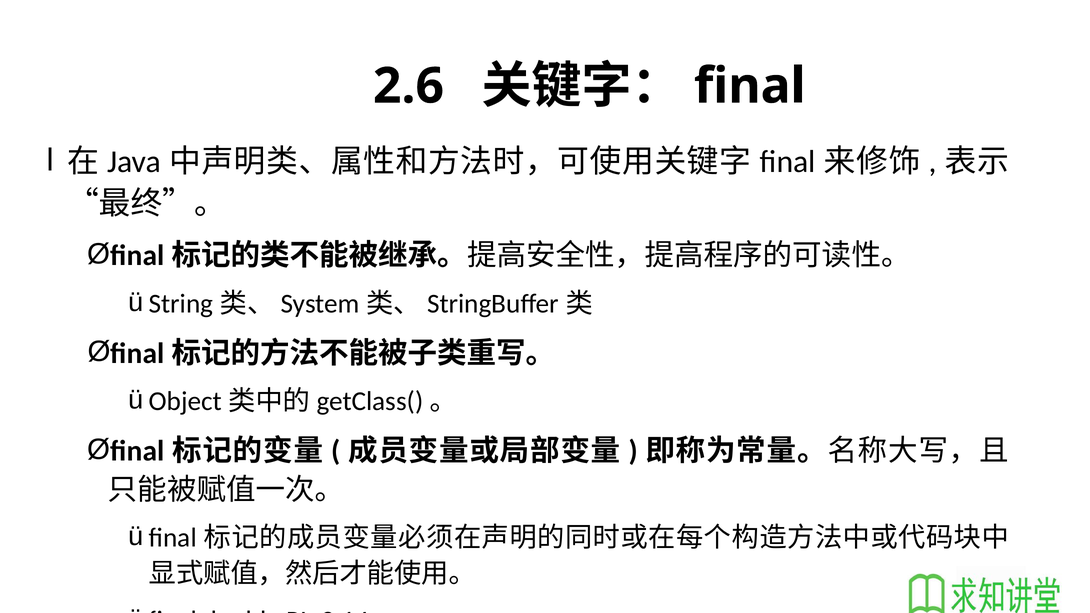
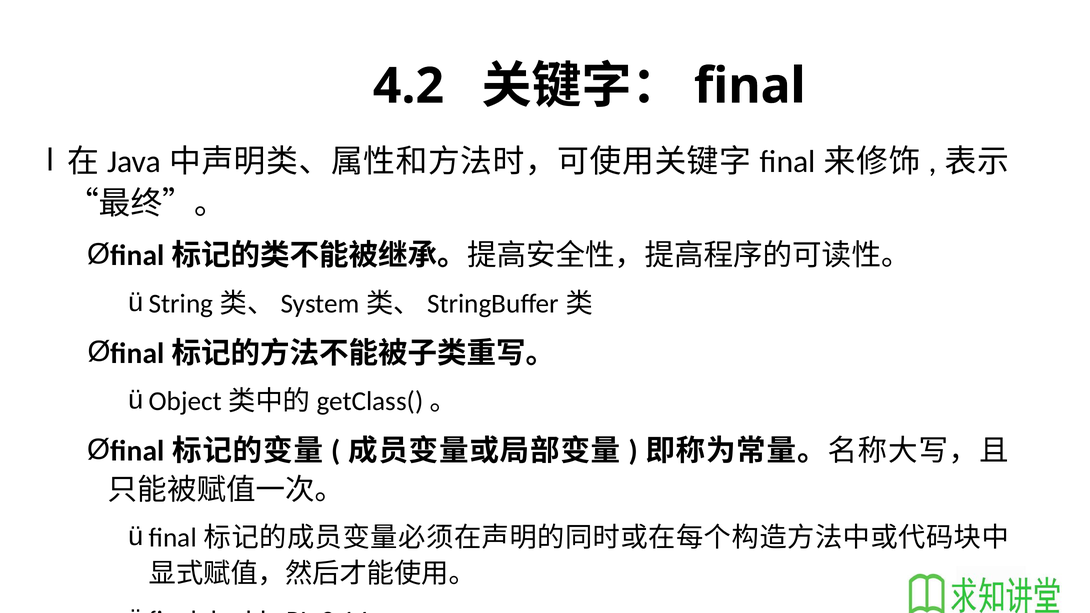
2.6: 2.6 -> 4.2 (408, 86)
